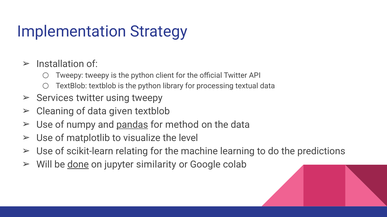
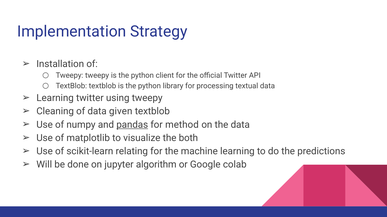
Services: Services -> Learning (55, 98)
level: level -> both (188, 138)
done underline: present -> none (78, 165)
similarity: similarity -> algorithm (156, 165)
